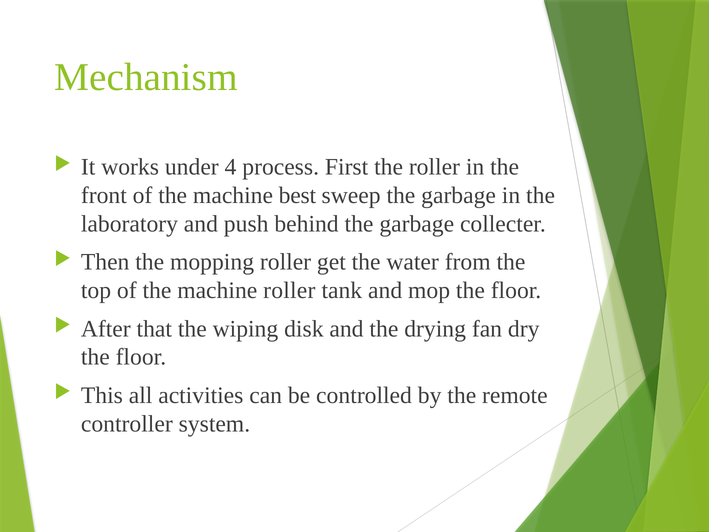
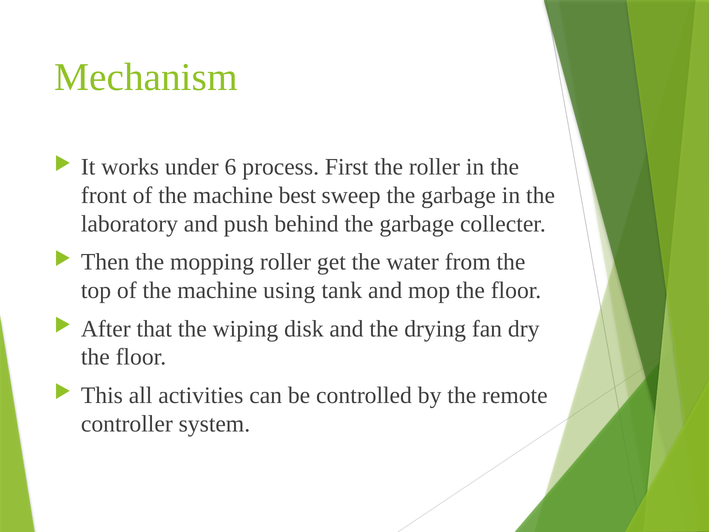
4: 4 -> 6 (230, 167)
machine roller: roller -> using (289, 290)
